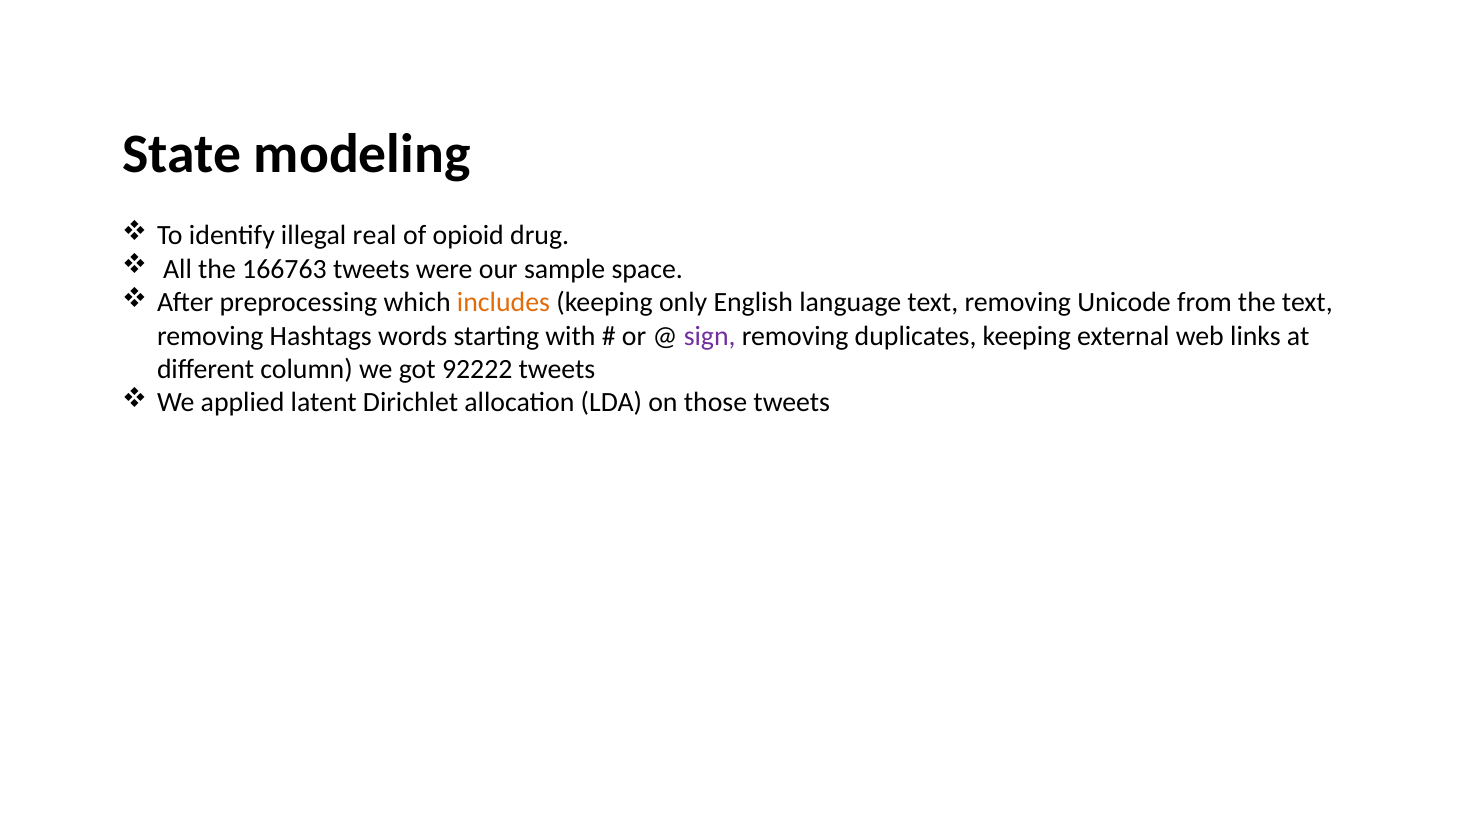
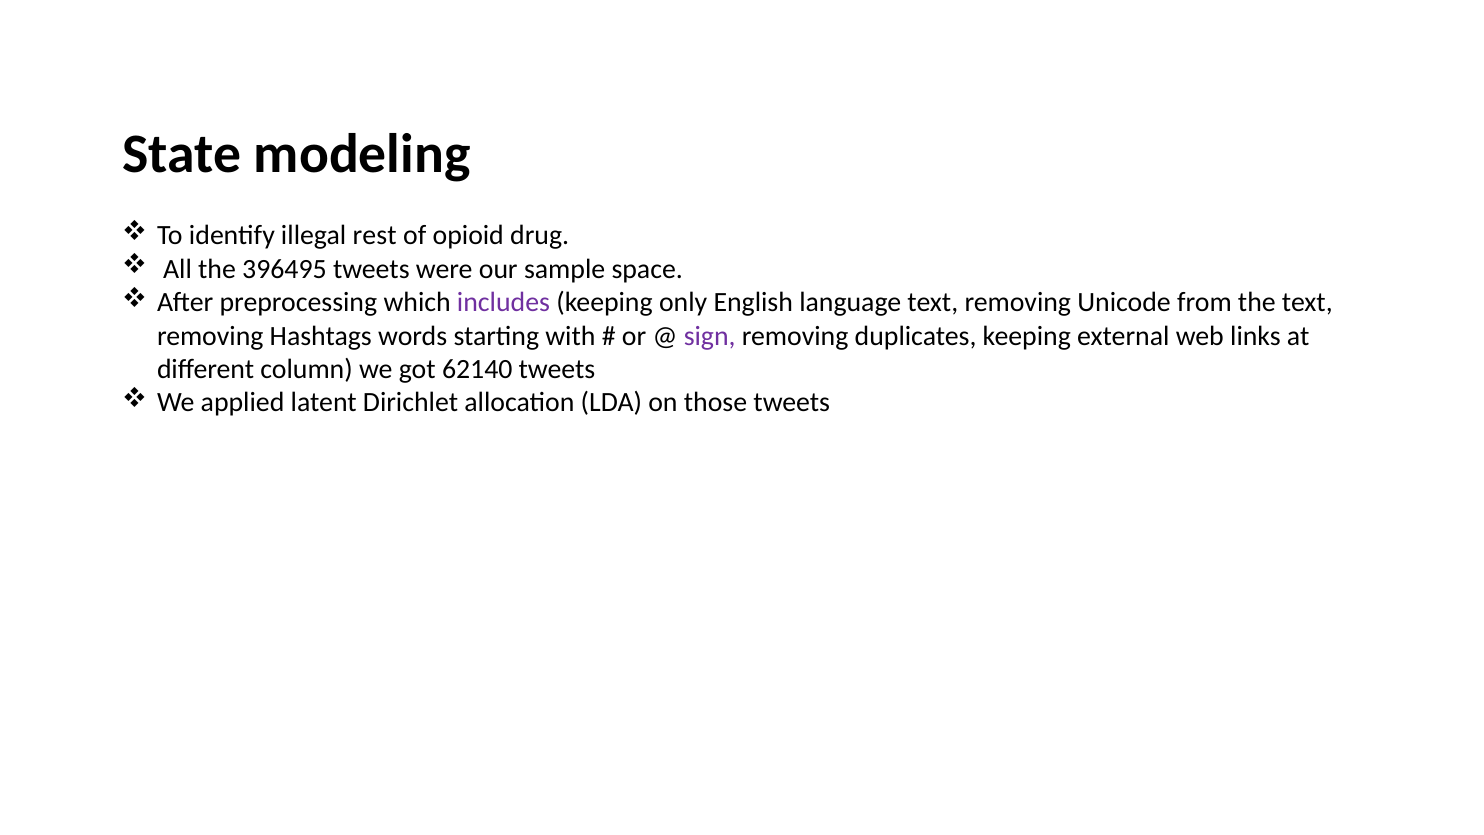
real: real -> rest (375, 236)
166763: 166763 -> 396495 (284, 269)
includes colour: orange -> purple (504, 302)
92222: 92222 -> 62140 (477, 369)
